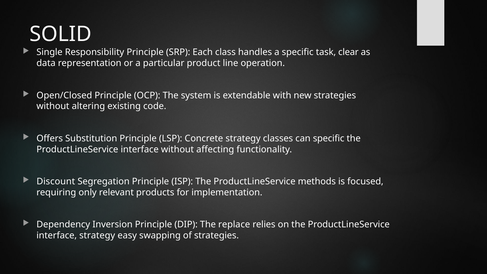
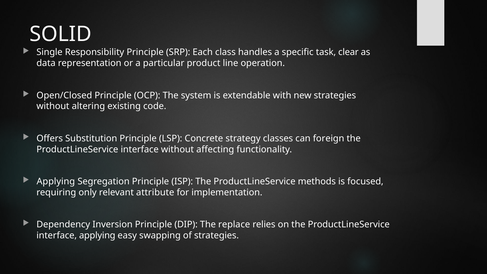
can specific: specific -> foreign (329, 138)
Discount: Discount -> Applying (56, 181)
products: products -> attribute (155, 192)
interface strategy: strategy -> applying (97, 235)
